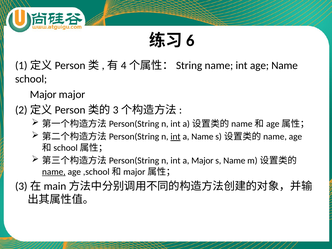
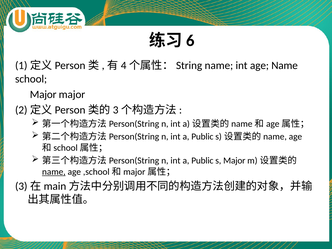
int underline: present -> none (176, 137)
Name: Name -> Public (202, 137)
Major: Major -> Public (202, 161)
s Name: Name -> Major (234, 161)
